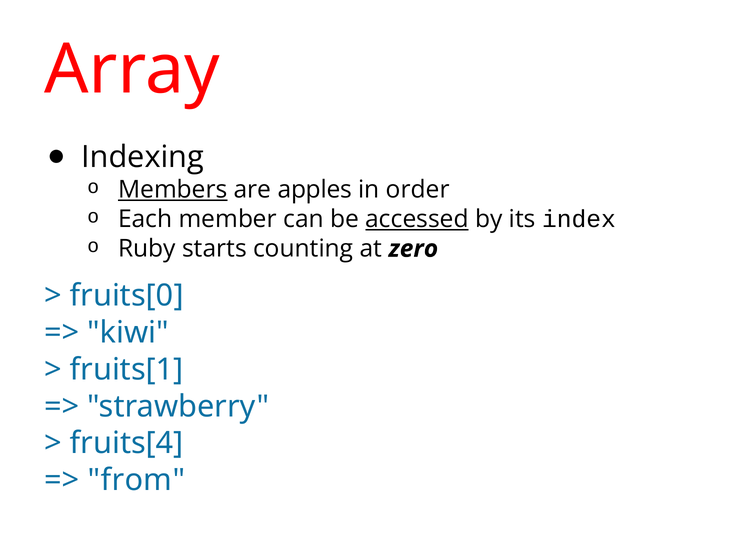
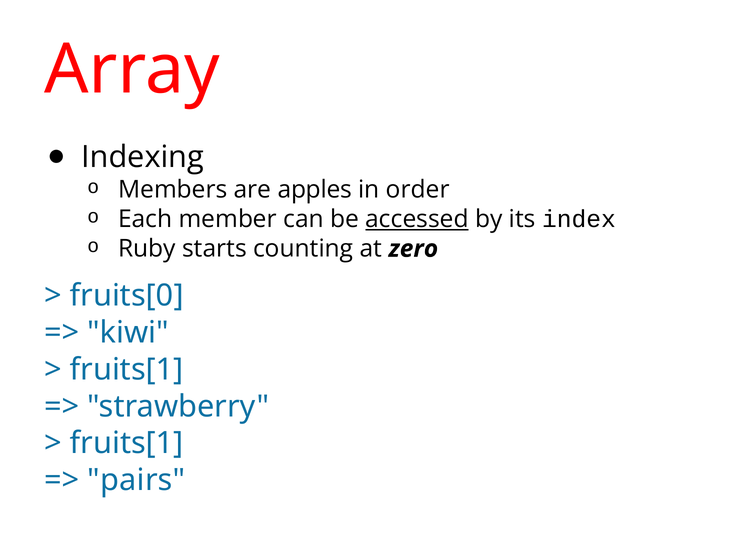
Members underline: present -> none (173, 190)
fruits[4: fruits[4 -> fruits[1 (127, 444)
from: from -> pairs (136, 481)
